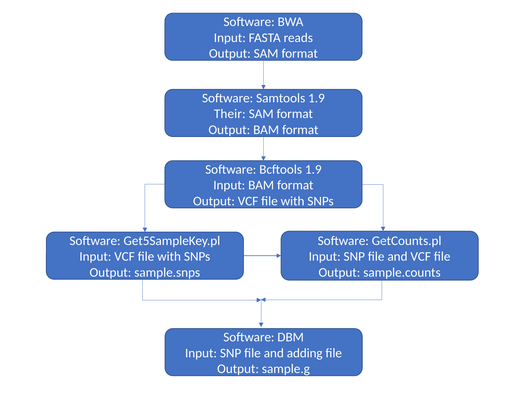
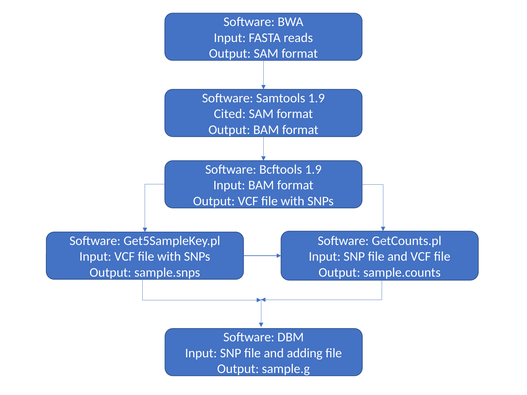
Their: Their -> Cited (230, 114)
